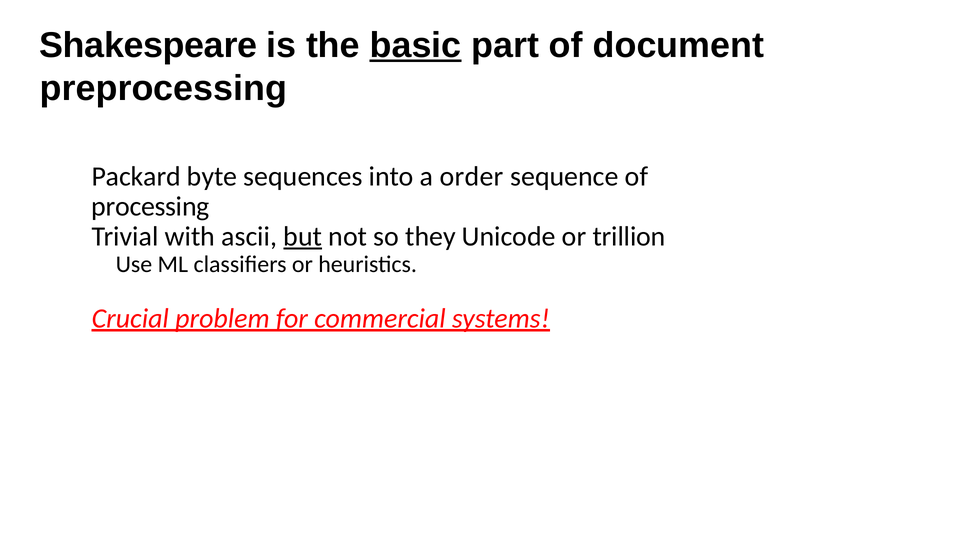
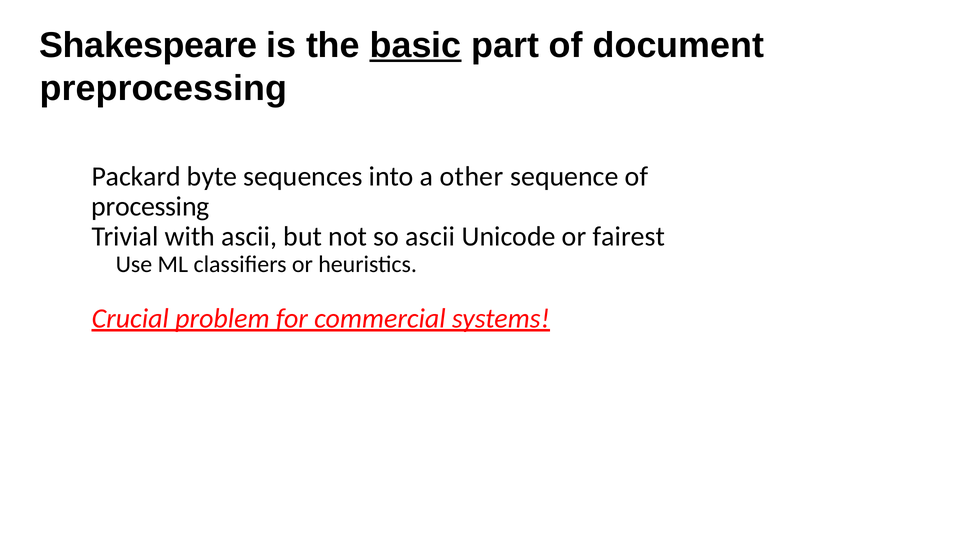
order: order -> other (472, 176)
but underline: present -> none (303, 237)
so they: they -> ascii (430, 237)
trillion: trillion -> fairest (629, 237)
